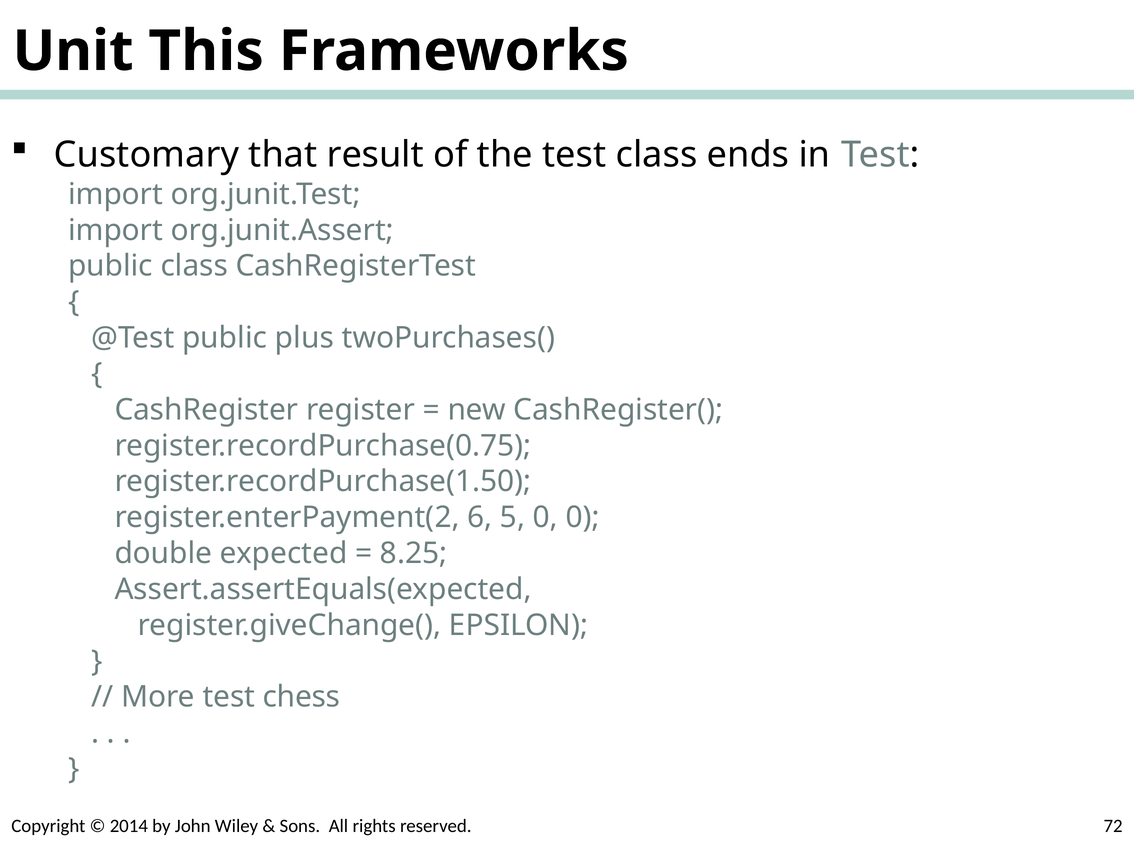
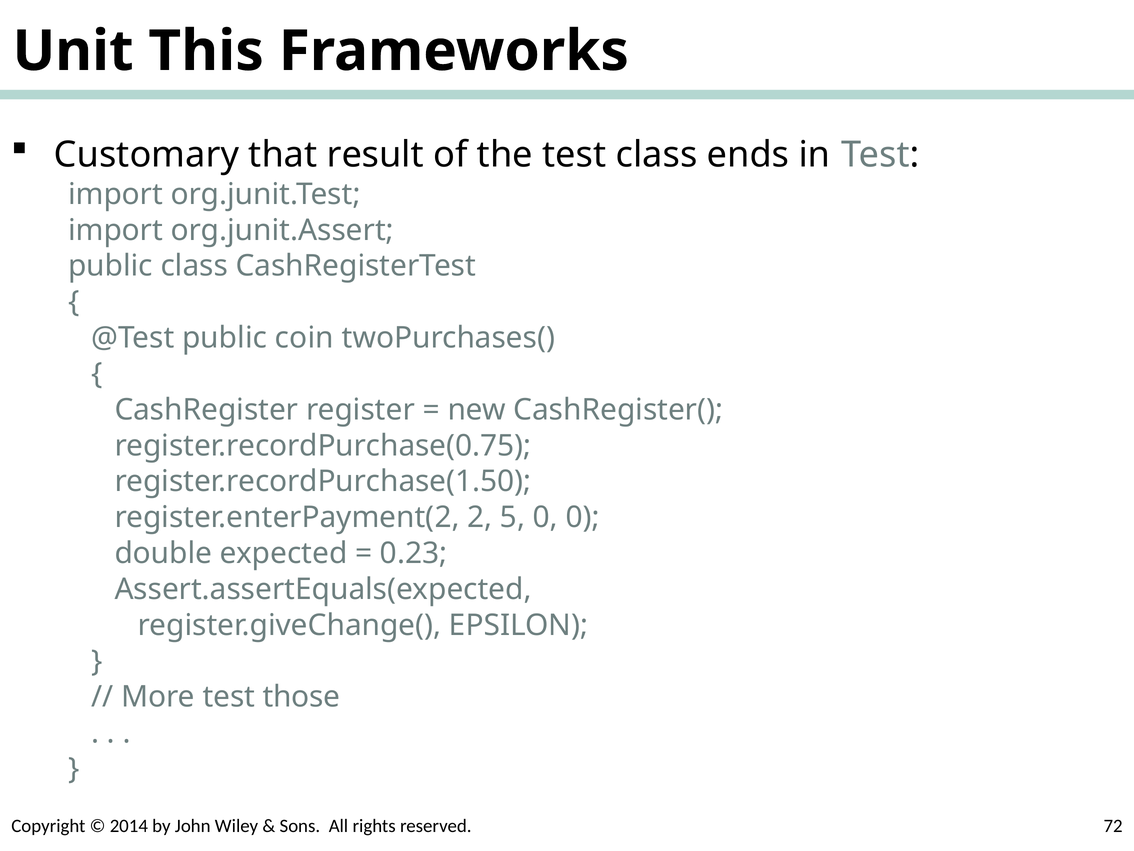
plus: plus -> coin (304, 338)
6: 6 -> 2 (480, 517)
8.25: 8.25 -> 0.23 (414, 553)
chess: chess -> those (301, 697)
